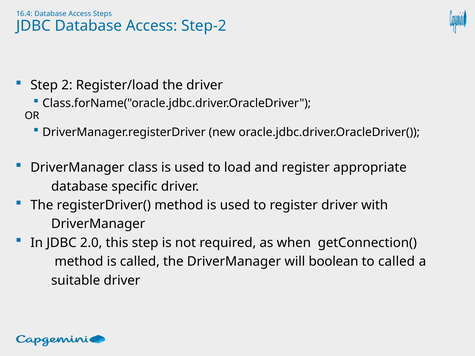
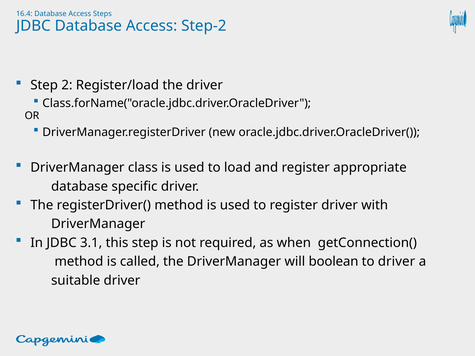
2.0: 2.0 -> 3.1 (91, 243)
to called: called -> driver (397, 262)
